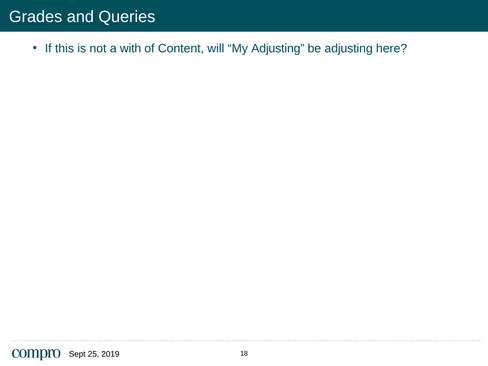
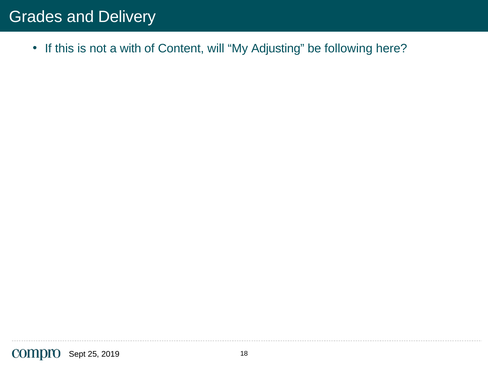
Queries: Queries -> Delivery (127, 17)
be adjusting: adjusting -> following (349, 48)
